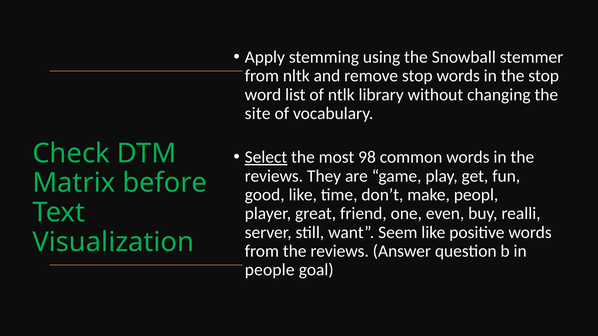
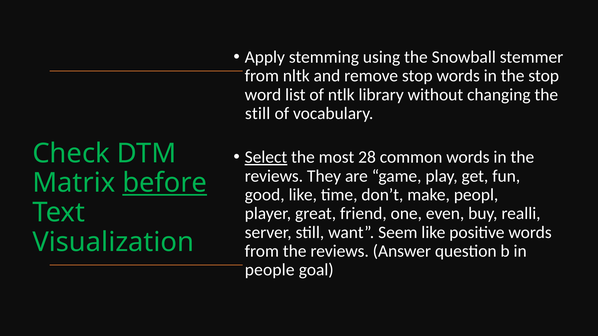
site: site -> still (258, 114)
98: 98 -> 28 (367, 157)
before underline: none -> present (165, 183)
